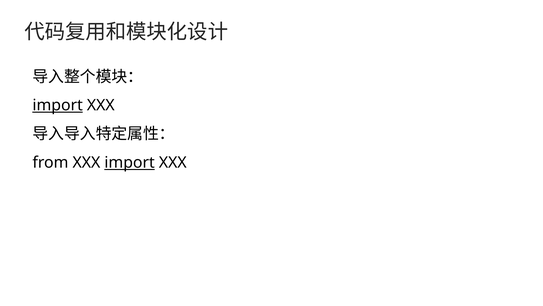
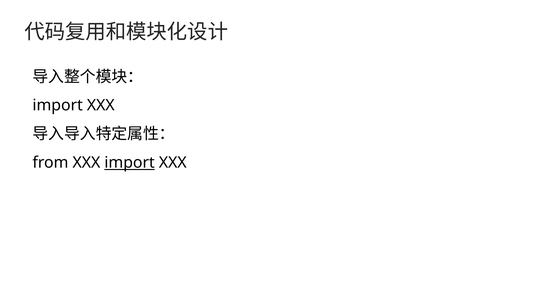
import underline: present -> none (58, 105)
